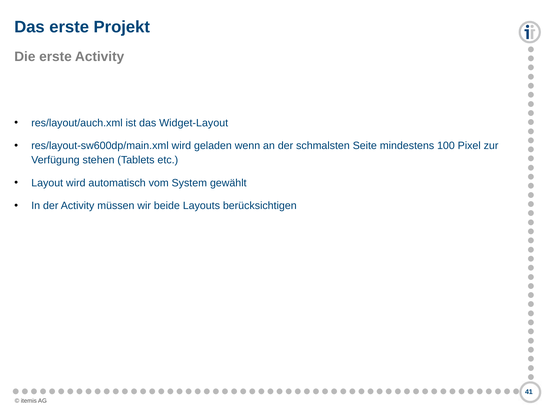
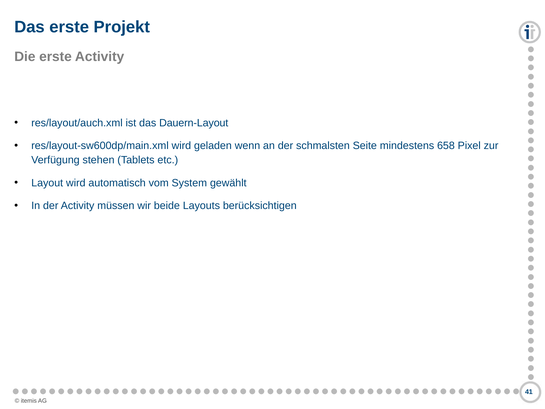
Widget-Layout: Widget-Layout -> Dauern-Layout (194, 123)
100: 100 -> 658 (446, 146)
